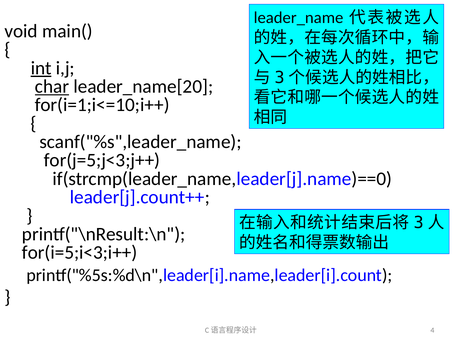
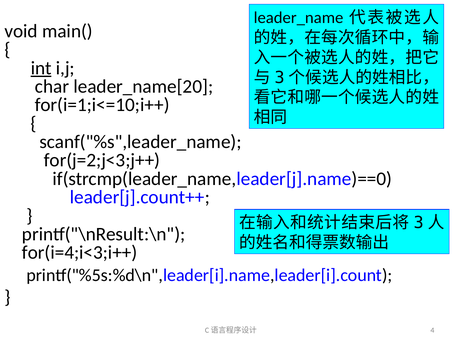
char underline: present -> none (52, 87)
for(j=5;j<3;j++: for(j=5;j<3;j++ -> for(j=2;j<3;j++ (102, 161)
for(i=5;i<3;i++: for(i=5;i<3;i++ -> for(i=4;i<3;i++ (80, 253)
